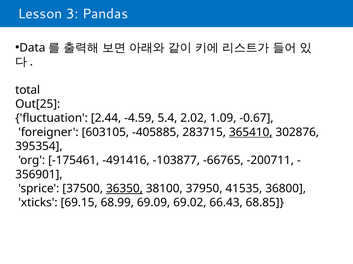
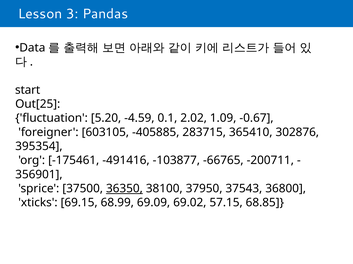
total: total -> start (28, 90)
2.44: 2.44 -> 5.20 (106, 118)
5.4: 5.4 -> 0.1 (167, 118)
365410 underline: present -> none (251, 133)
41535: 41535 -> 37543 (244, 189)
66.43: 66.43 -> 57.15 (226, 203)
